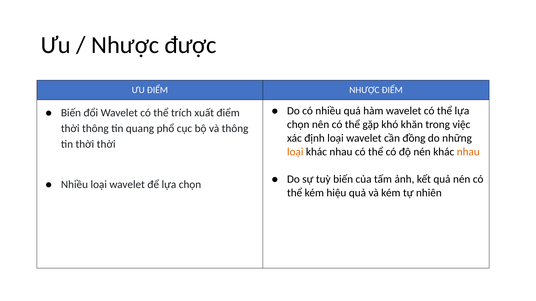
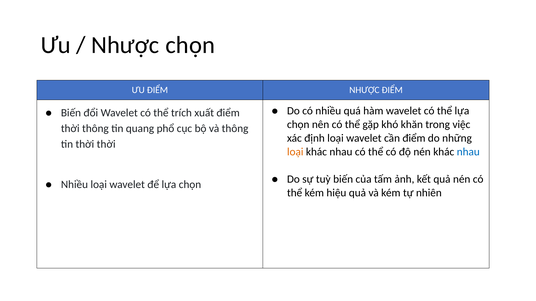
Nhược được: được -> chọn (190, 45)
cần đồng: đồng -> điểm (414, 138)
nhau colour: orange -> blue (468, 152)
